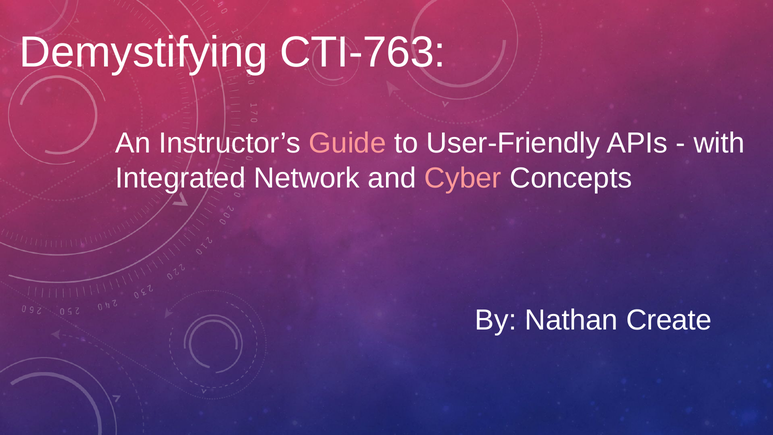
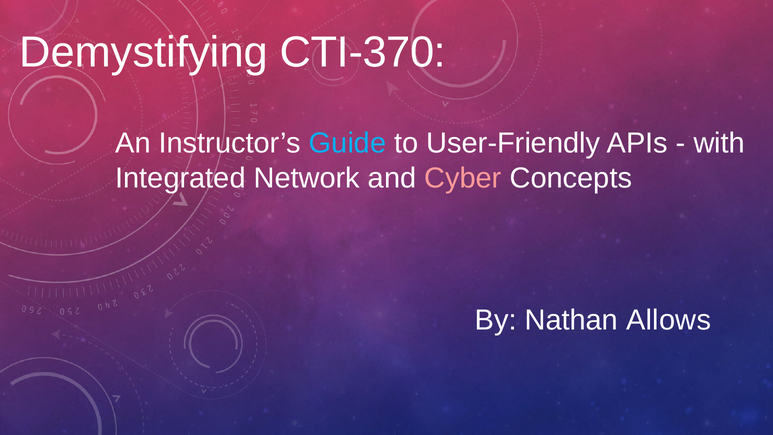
CTI-763: CTI-763 -> CTI-370 (363, 53)
Guide colour: pink -> light blue (348, 143)
Create: Create -> Allows (669, 320)
